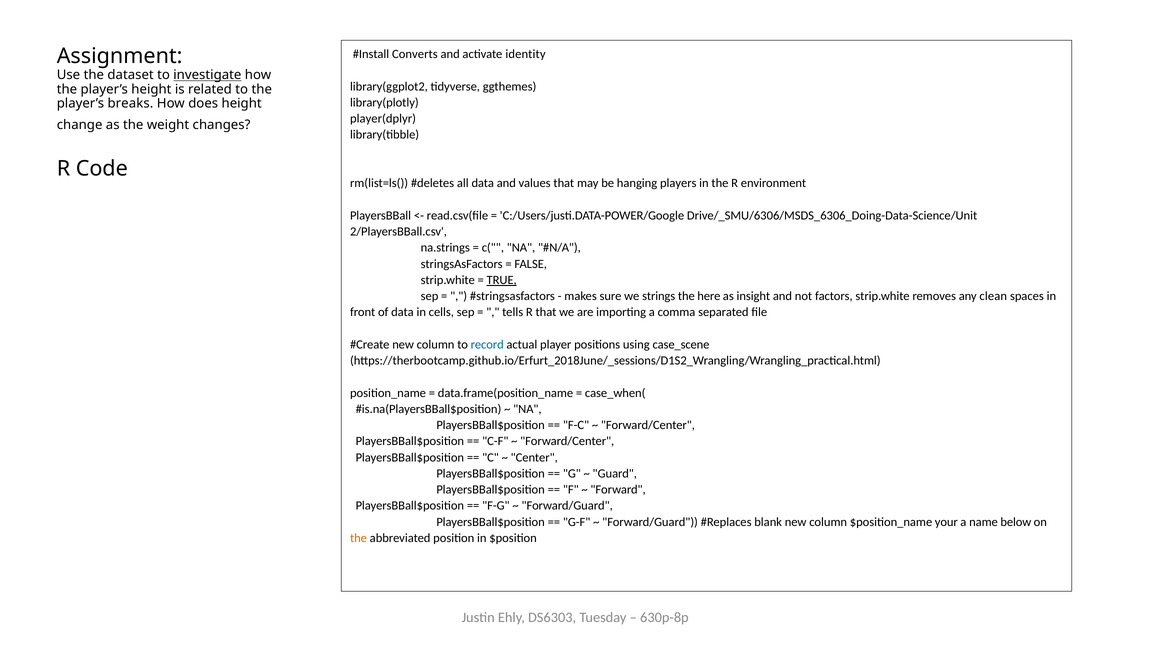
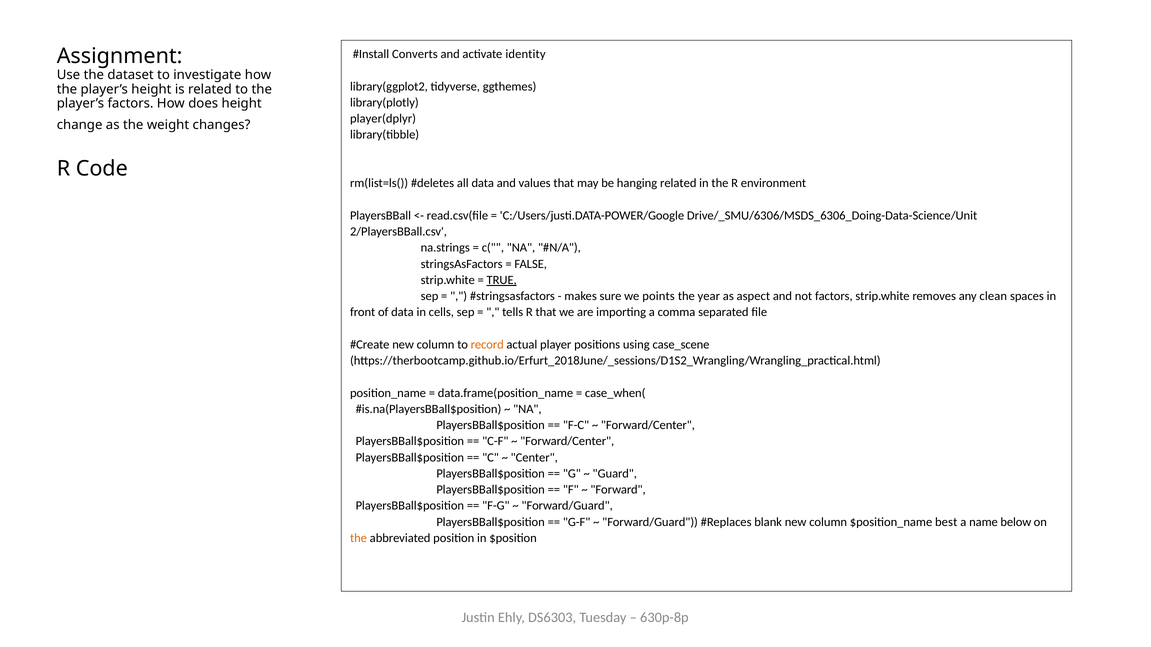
investigate underline: present -> none (207, 75)
player’s breaks: breaks -> factors (130, 104)
hanging players: players -> related (678, 183)
strings: strings -> points (659, 296)
here: here -> year (709, 296)
insight: insight -> aspect (753, 296)
record colour: blue -> orange (487, 345)
your: your -> best (946, 522)
